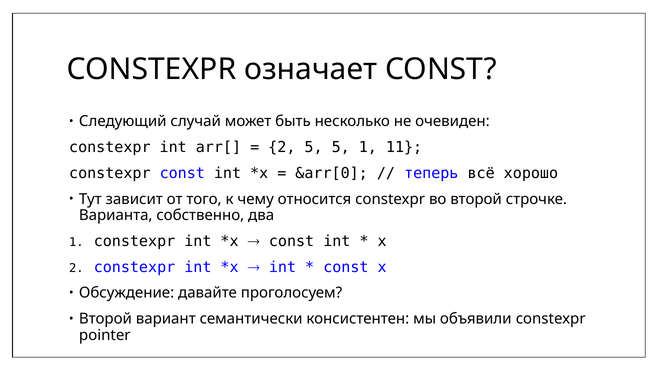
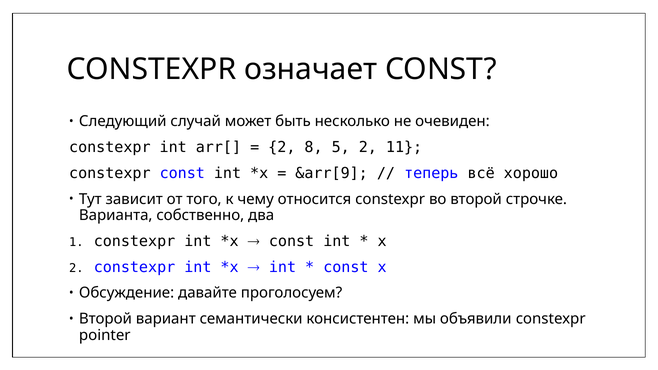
2 5: 5 -> 8 (314, 147)
5 1: 1 -> 2 (368, 147)
&arr[0: &arr[0 -> &arr[9 (332, 173)
